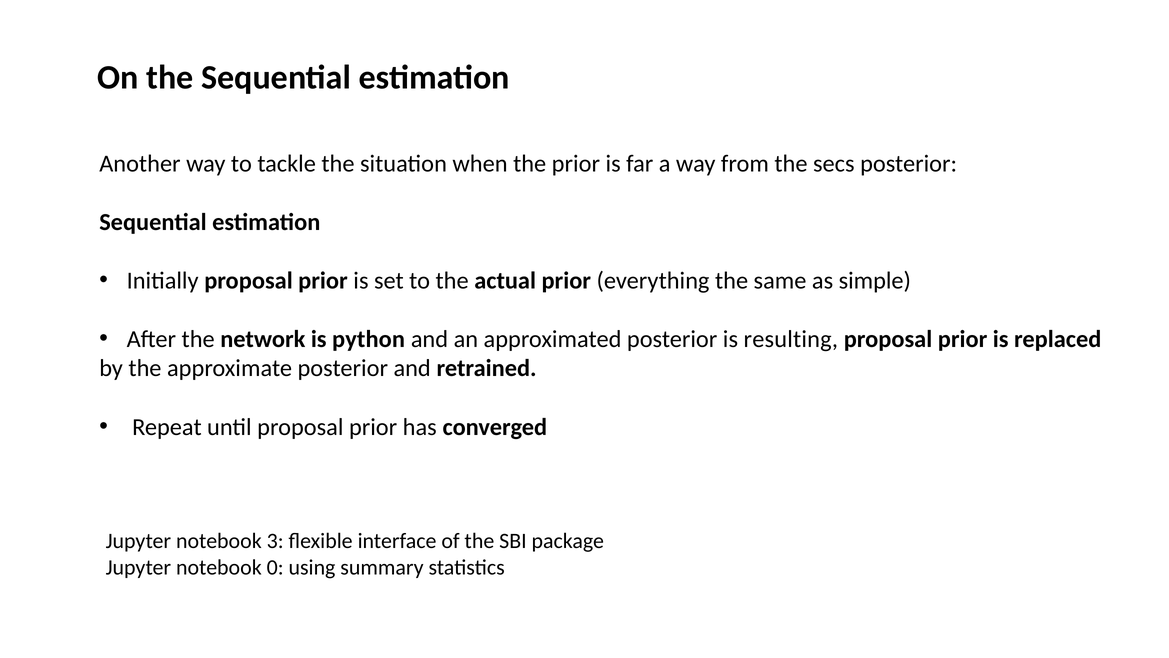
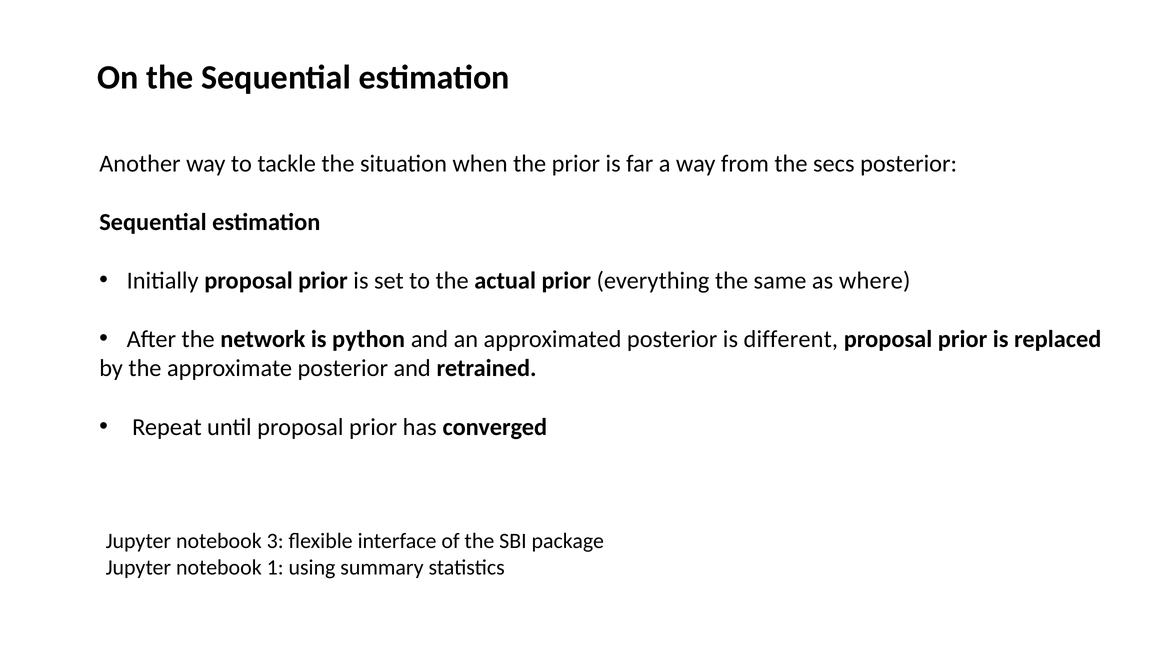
simple: simple -> where (875, 280)
resulting: resulting -> different (791, 339)
0: 0 -> 1 (275, 567)
